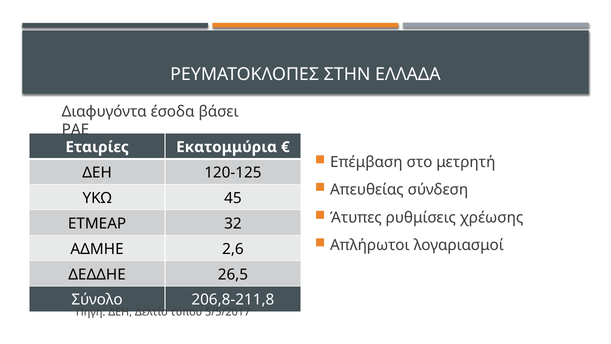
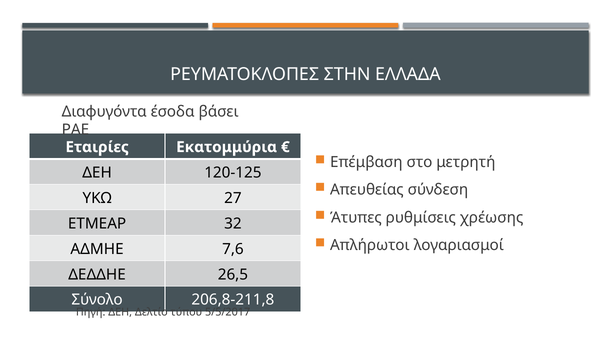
45: 45 -> 27 (233, 198)
2,6: 2,6 -> 7,6 (233, 249)
